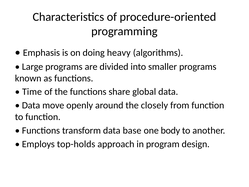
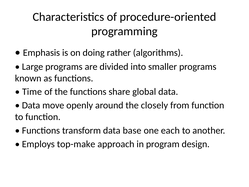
heavy: heavy -> rather (119, 53)
body: body -> each (170, 130)
top-holds: top-holds -> top-make (76, 144)
